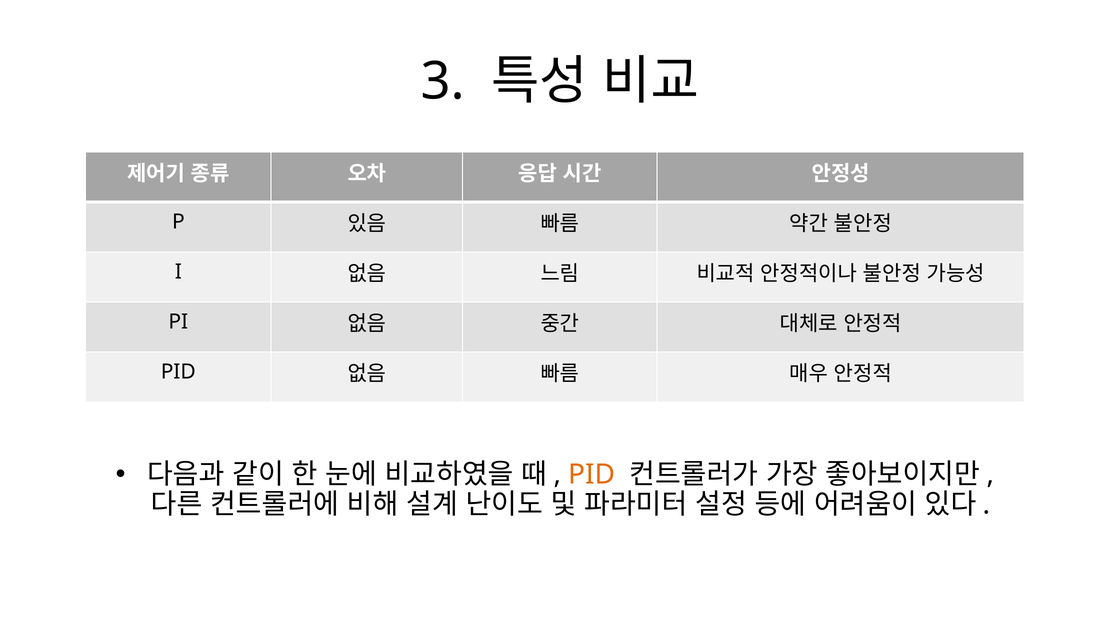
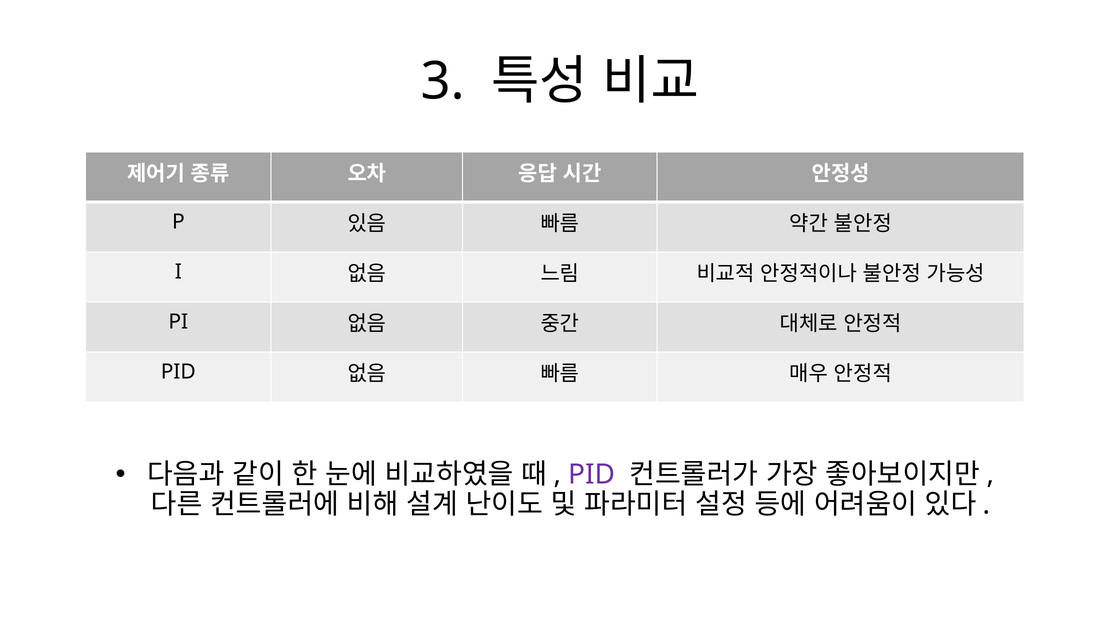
PID colour: orange -> purple (592, 475)
